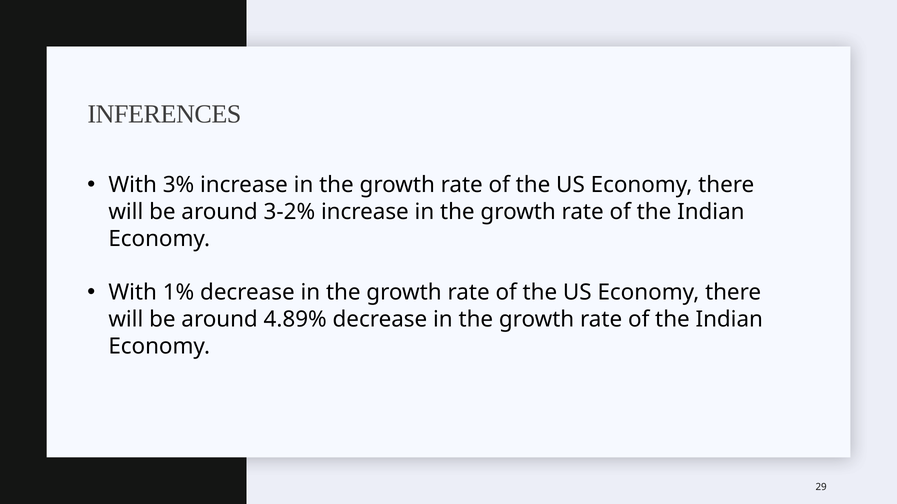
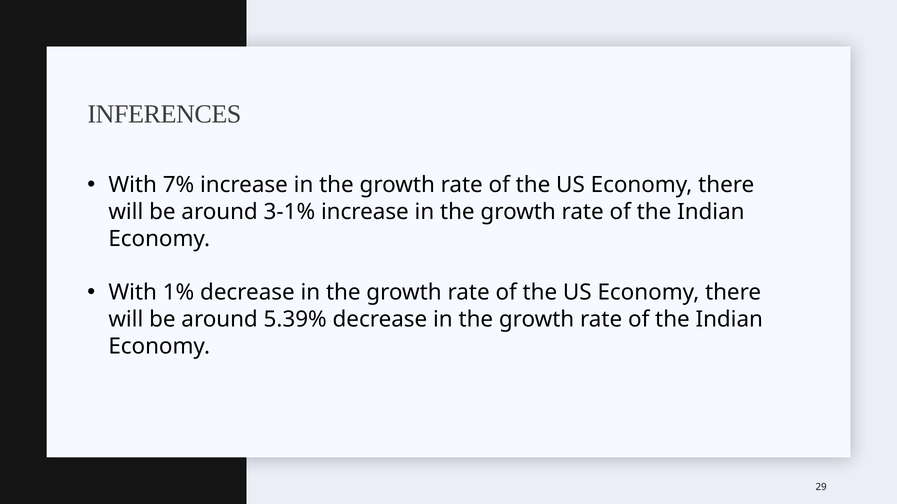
3%: 3% -> 7% (178, 185)
3-2%: 3-2% -> 3-1% (289, 212)
4.89%: 4.89% -> 5.39% (295, 320)
